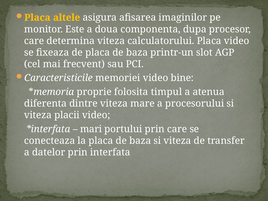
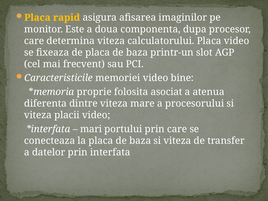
altele: altele -> rapid (67, 18)
timpul: timpul -> asociat (167, 92)
